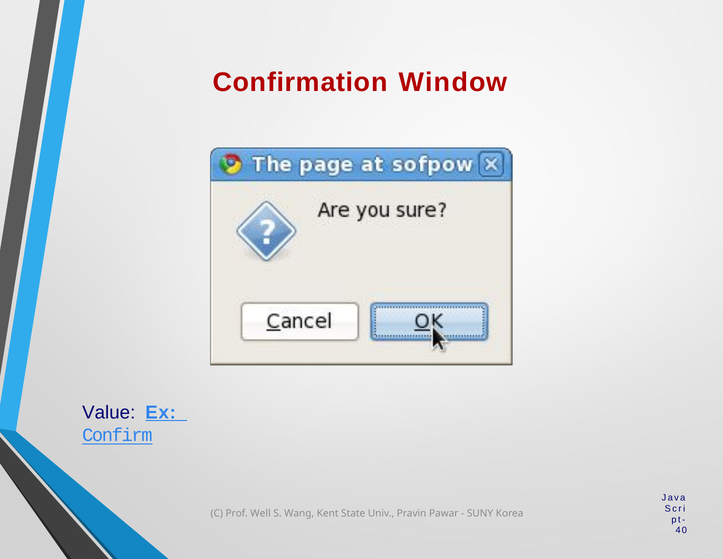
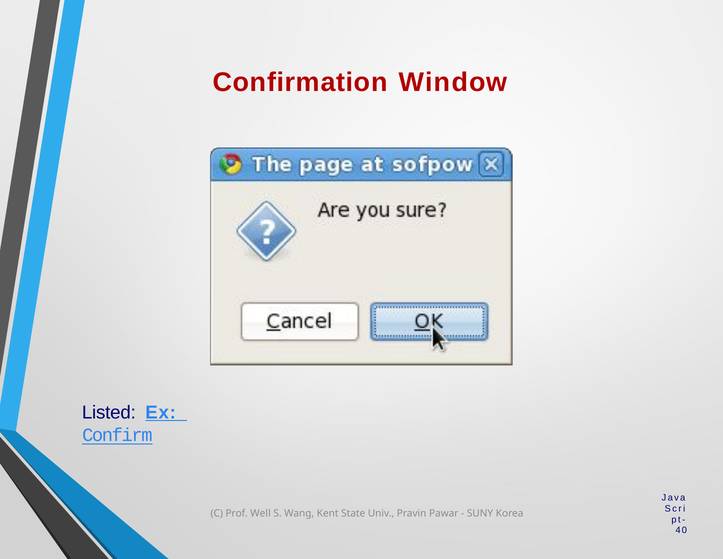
Value: Value -> Listed (109, 412)
